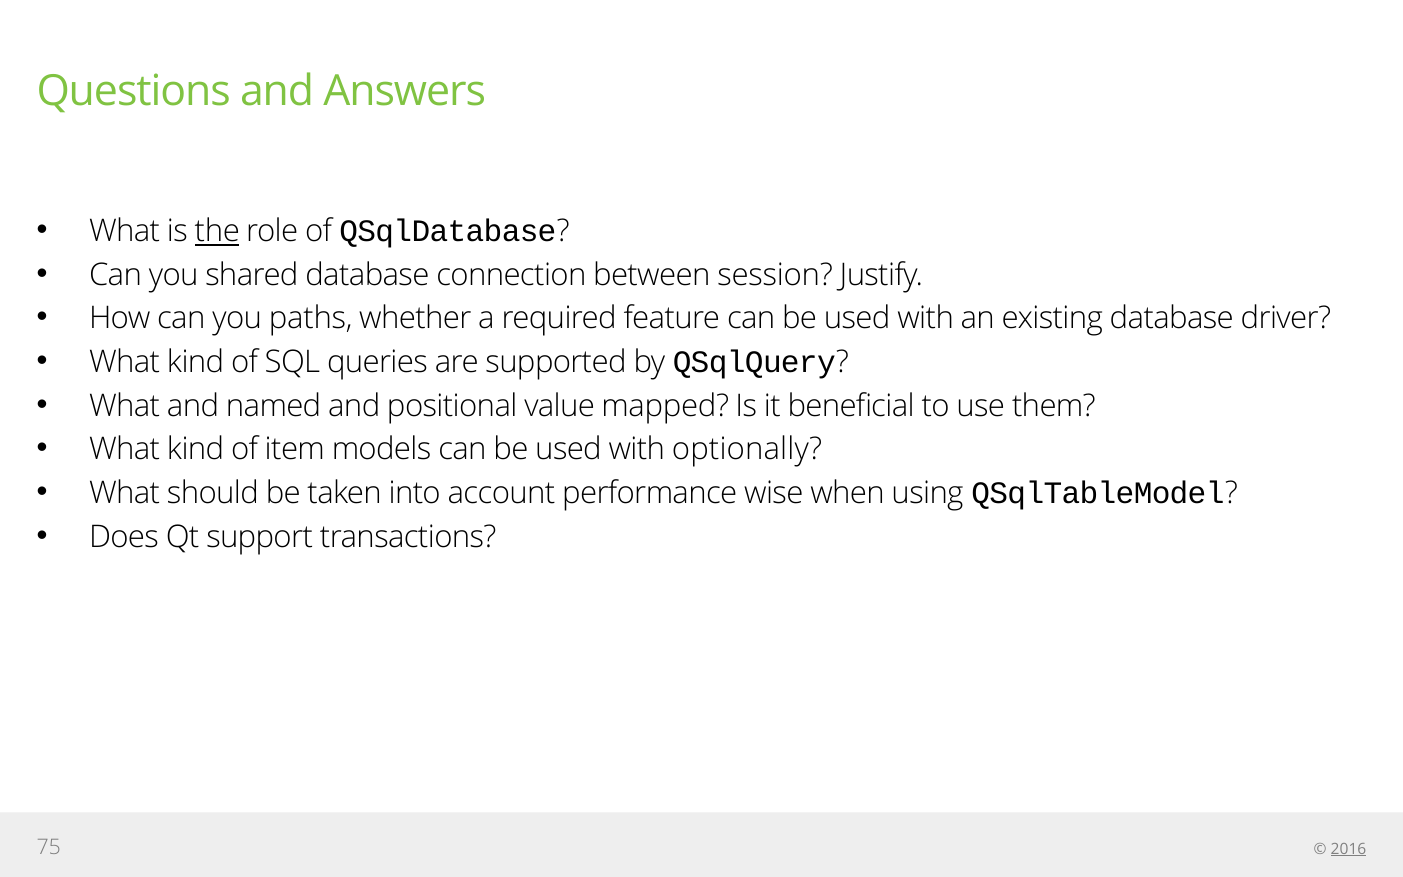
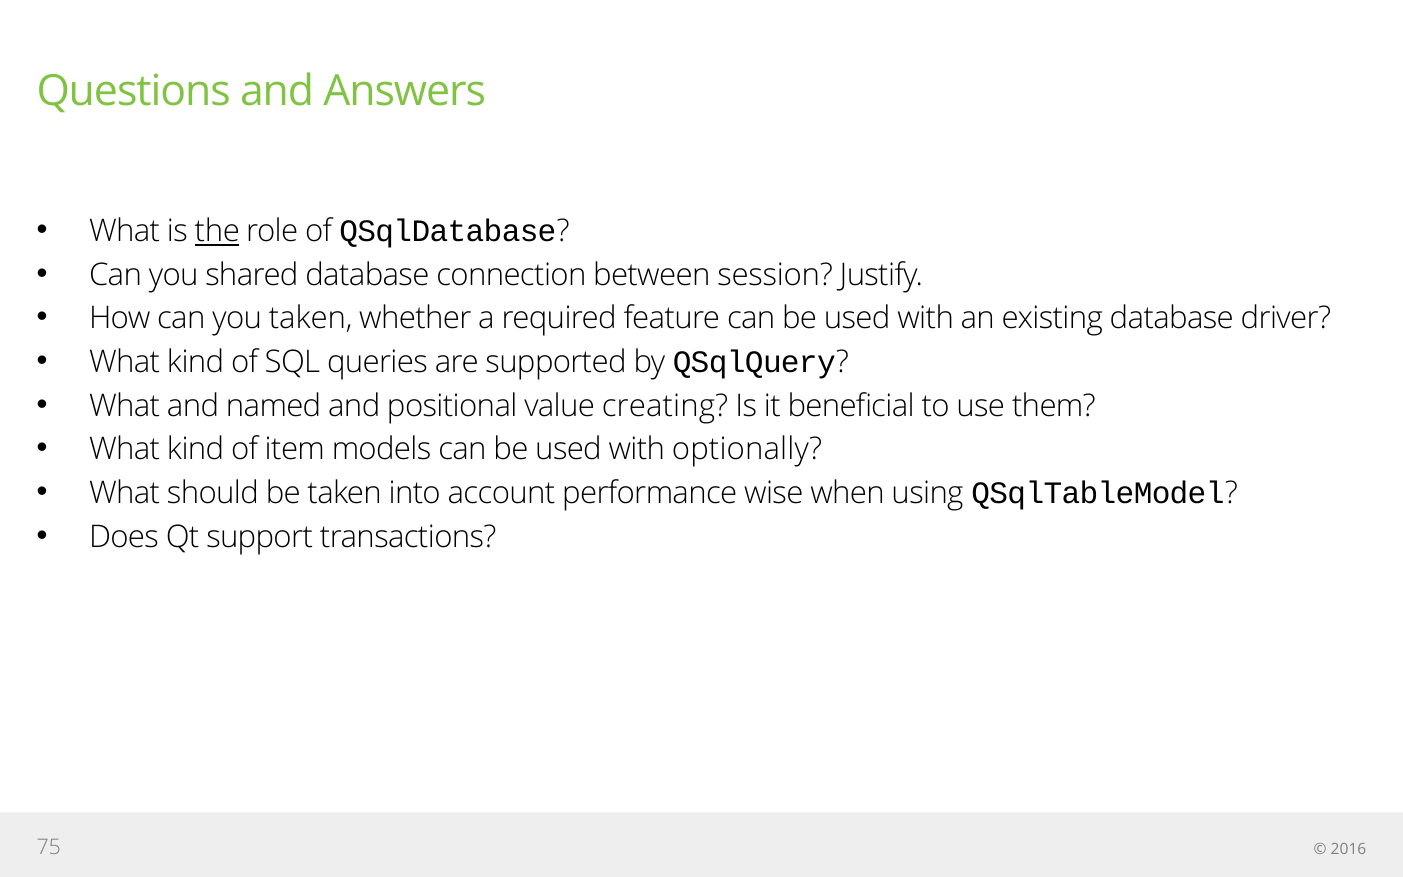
you paths: paths -> taken (311, 318)
mapped: mapped -> creating (665, 406)
2016 underline: present -> none (1349, 849)
